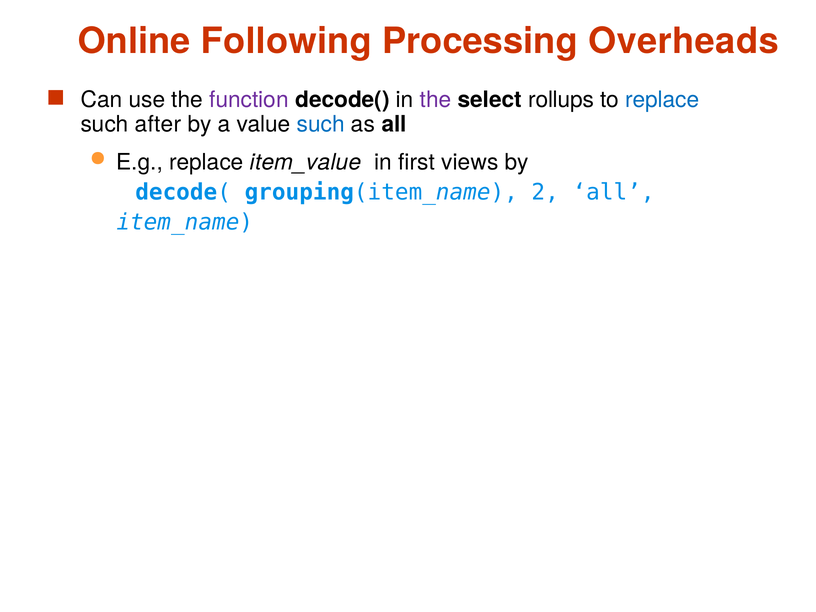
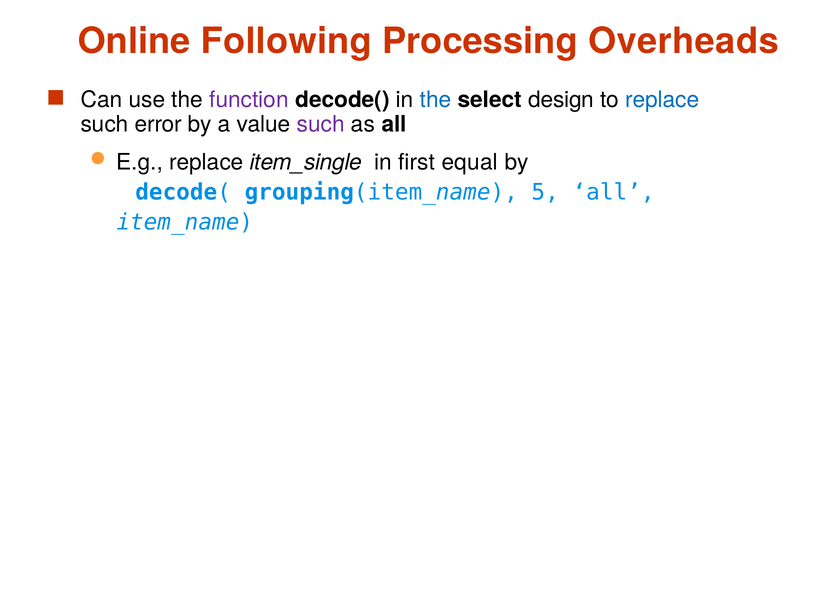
the colour: purple -> blue (436, 100)
rollups: rollups -> design (561, 100)
after: after -> error (158, 124)
such colour: blue -> purple (321, 124)
item_value: item_value -> item_single (306, 162)
views: views -> equal (470, 162)
2: 2 -> 5 (545, 192)
